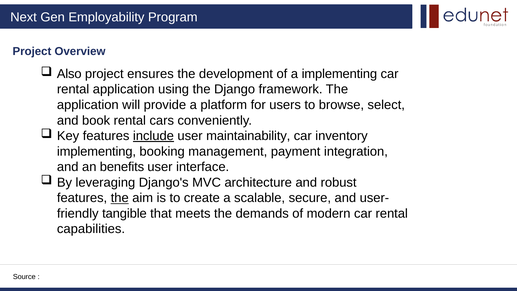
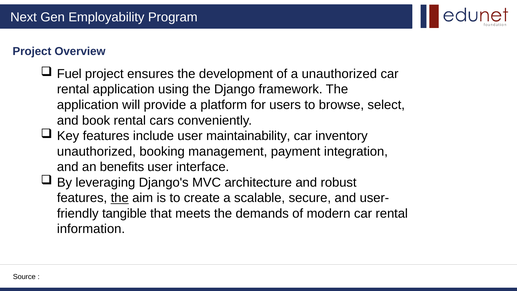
Also: Also -> Fuel (69, 74)
a implementing: implementing -> unauthorized (339, 74)
include underline: present -> none (153, 136)
implementing: implementing -> unauthorized (96, 151)
capabilities: capabilities -> information (91, 229)
